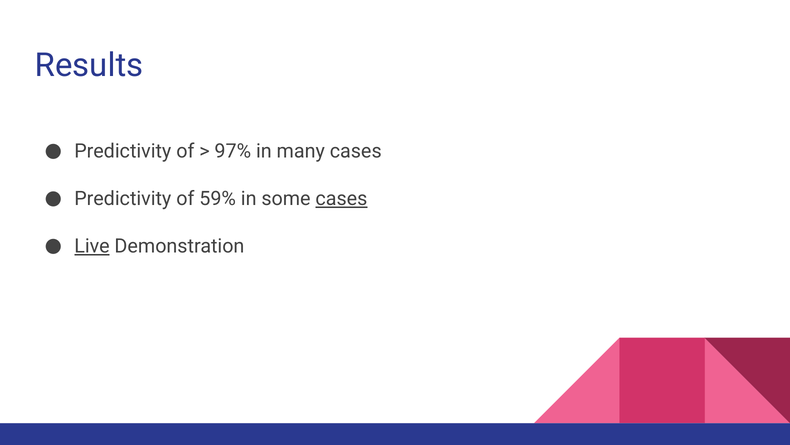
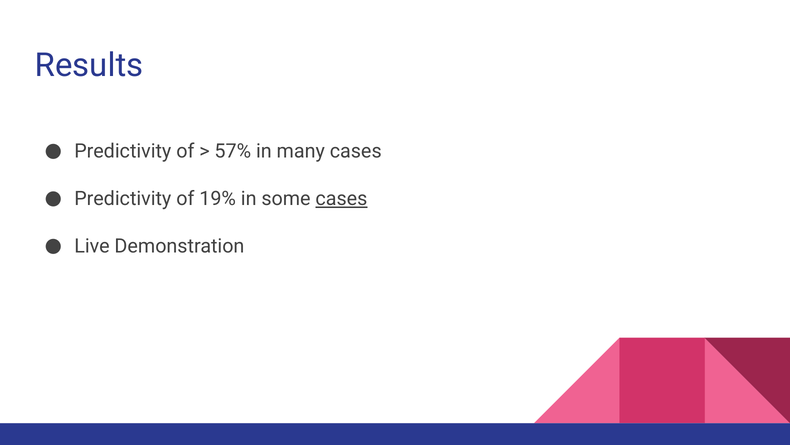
97%: 97% -> 57% (233, 151)
59%: 59% -> 19% (218, 198)
Live underline: present -> none (92, 246)
